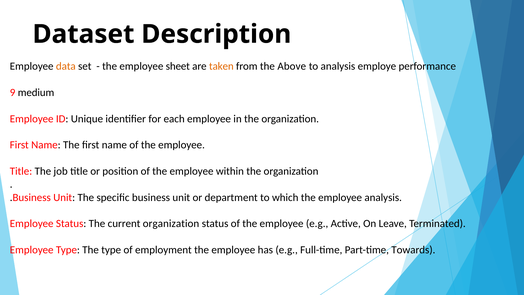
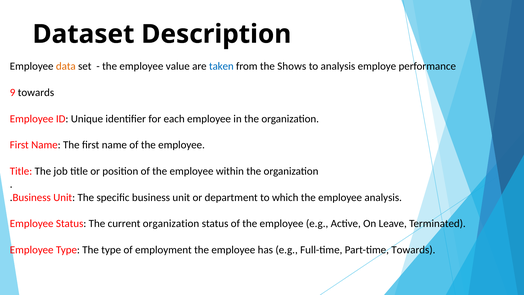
sheet: sheet -> value (178, 66)
taken colour: orange -> blue (221, 66)
Above: Above -> Shows (292, 66)
9 medium: medium -> towards (36, 92)
